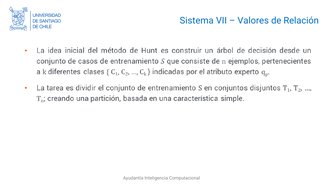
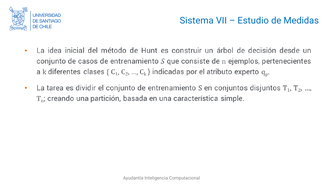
Valores: Valores -> Estudio (253, 21)
Relación: Relación -> Medidas (301, 21)
